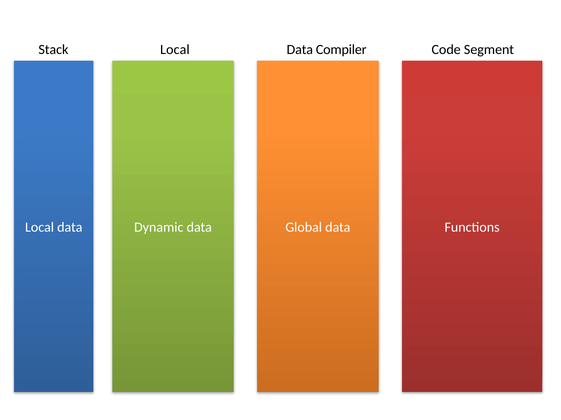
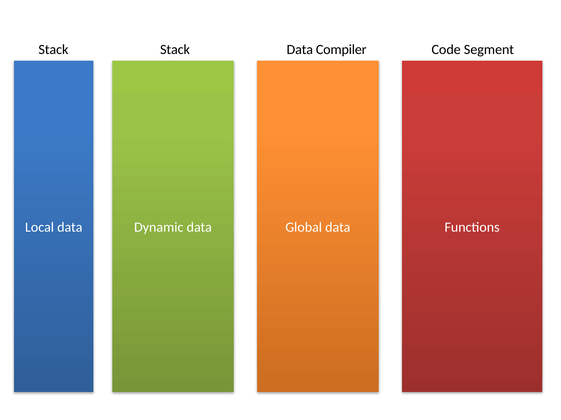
Local: Local -> Stack (175, 50)
